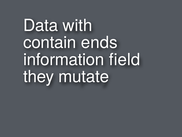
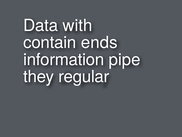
field: field -> pipe (125, 59)
mutate: mutate -> regular (84, 76)
